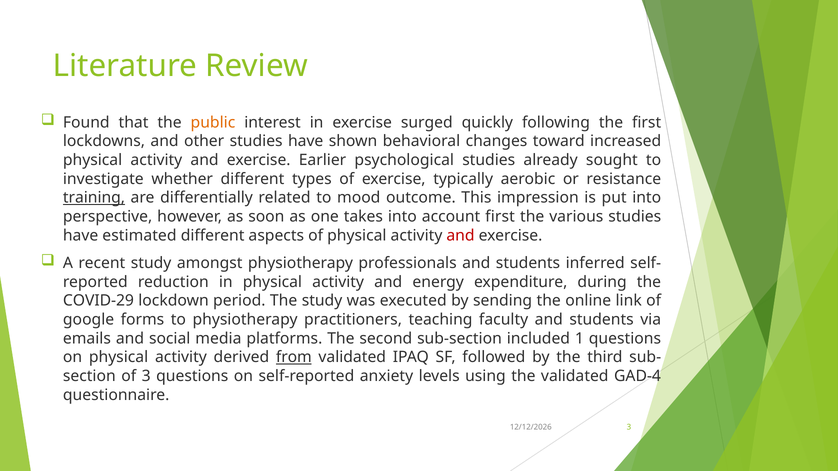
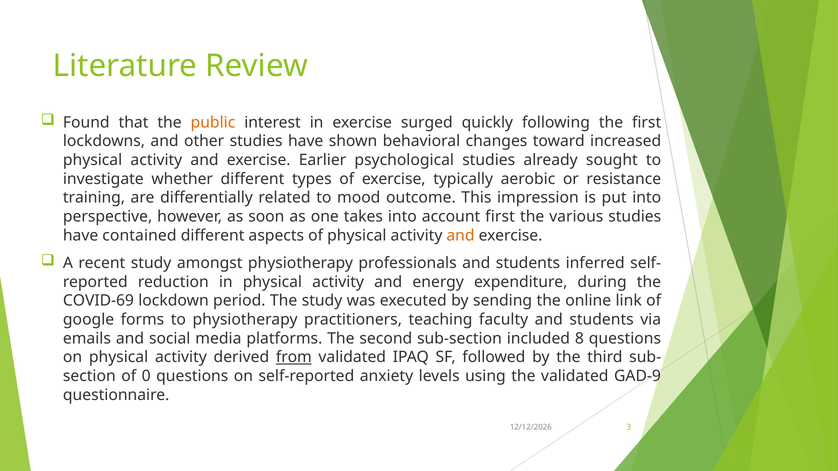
training underline: present -> none (94, 198)
estimated: estimated -> contained (139, 236)
and colour: red -> orange (461, 236)
COVID-29: COVID-29 -> COVID-69 (98, 301)
1: 1 -> 8 (579, 339)
of 3: 3 -> 0 (146, 376)
GAD-4: GAD-4 -> GAD-9 (638, 376)
